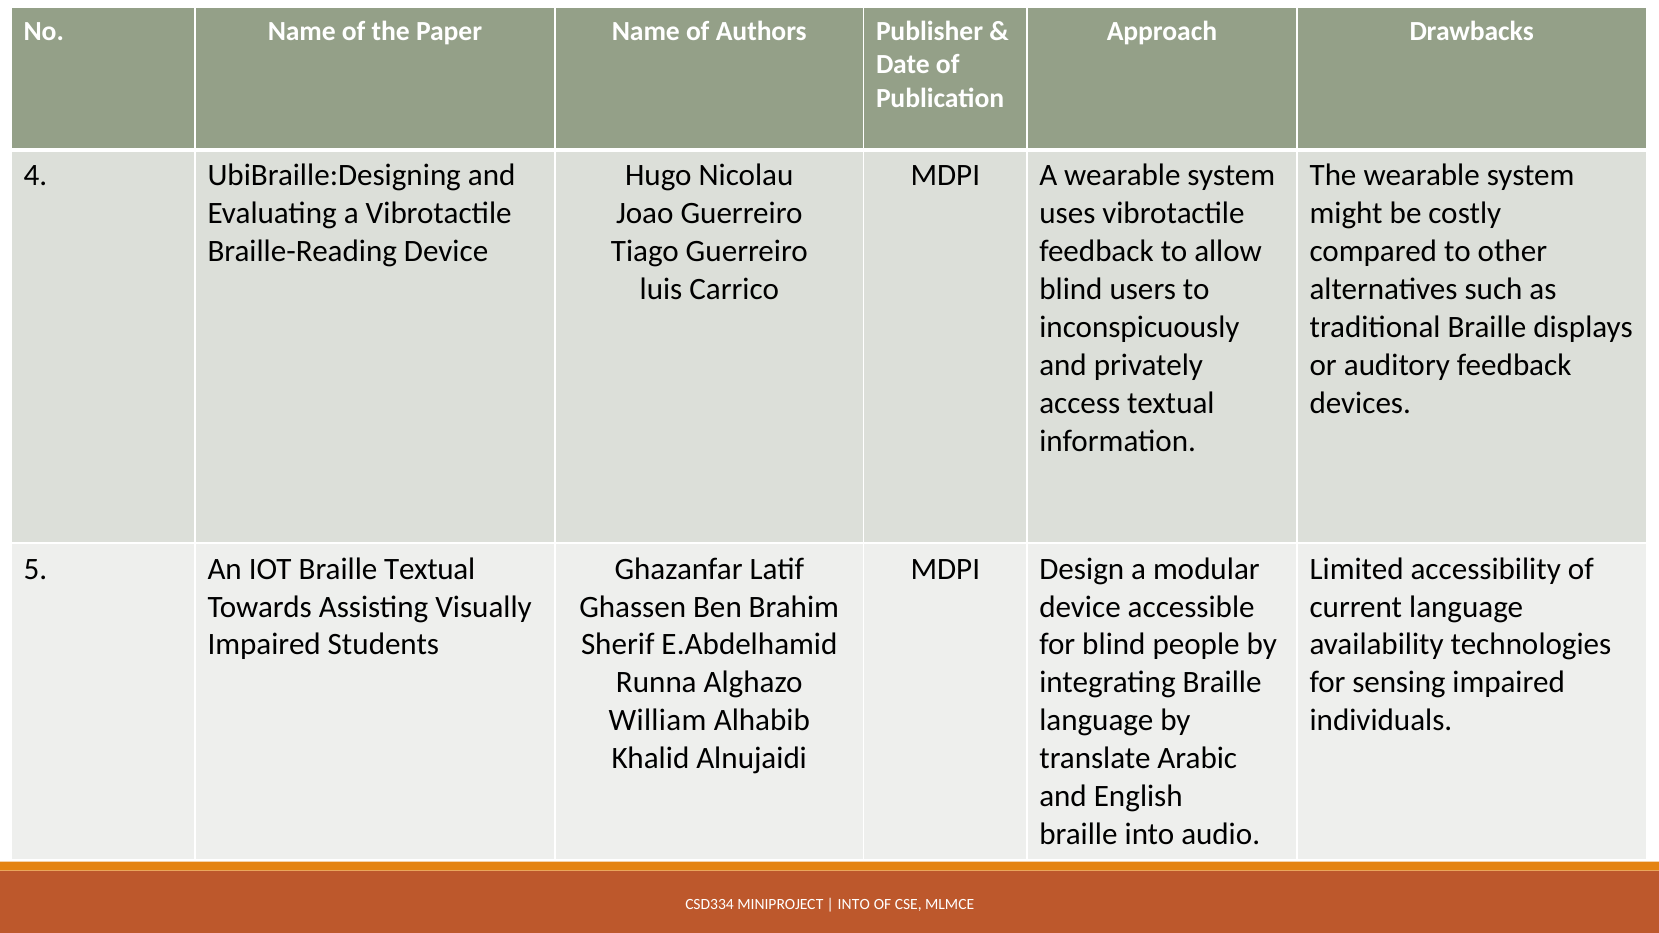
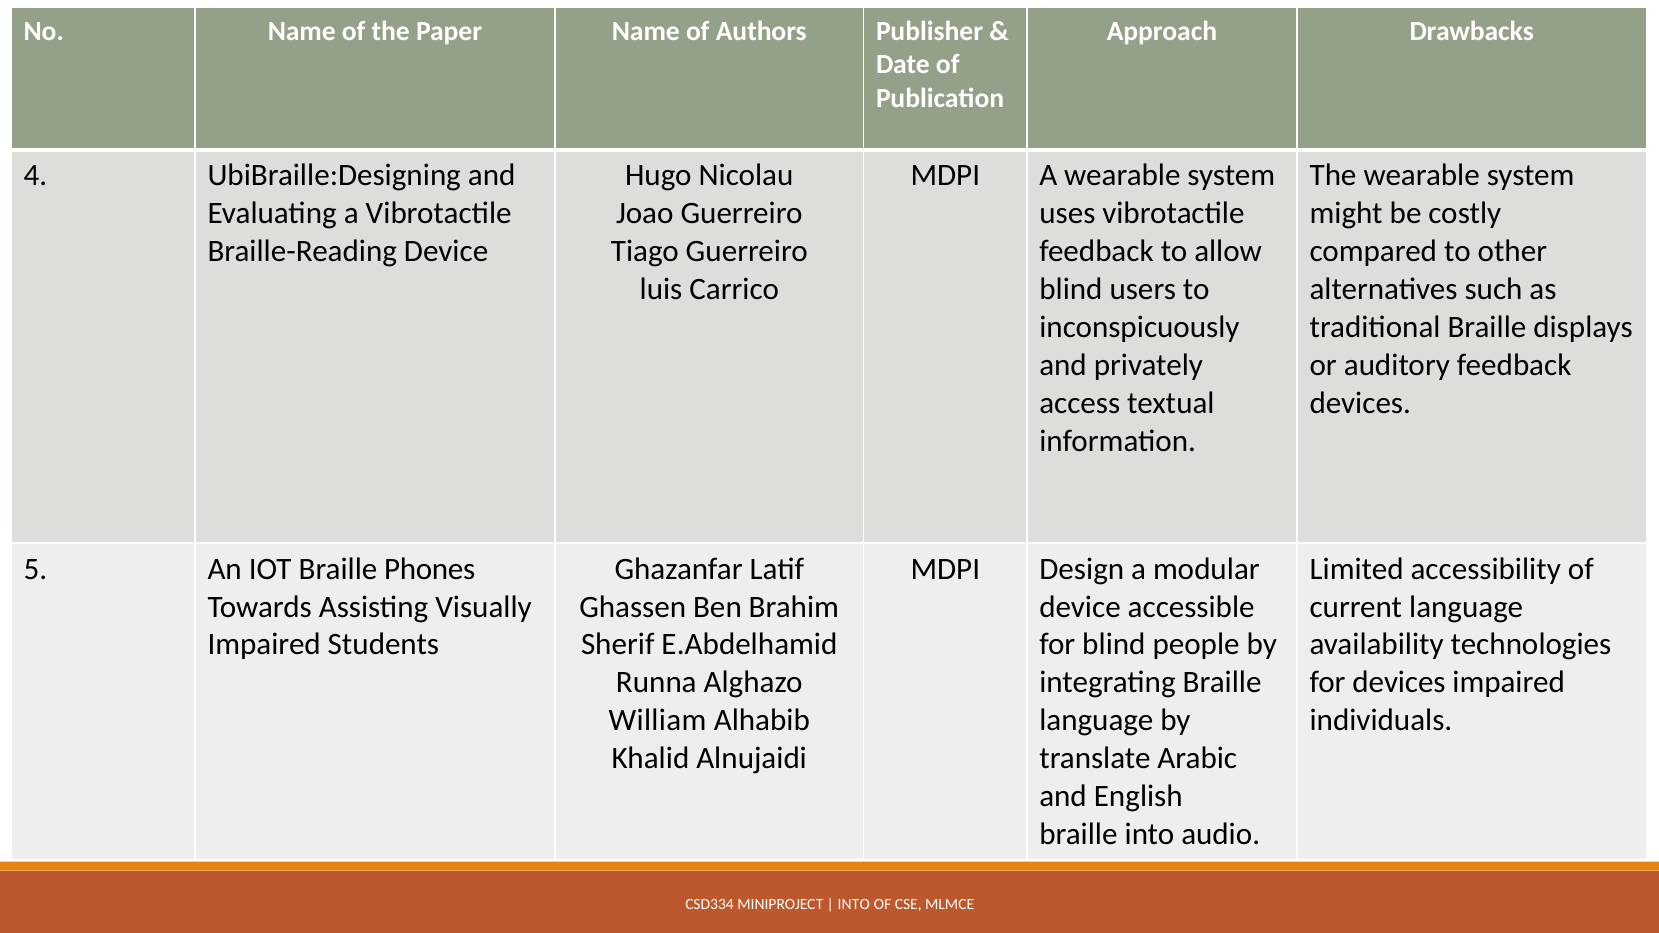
Braille Textual: Textual -> Phones (430, 569)
for sensing: sensing -> devices (1399, 683)
